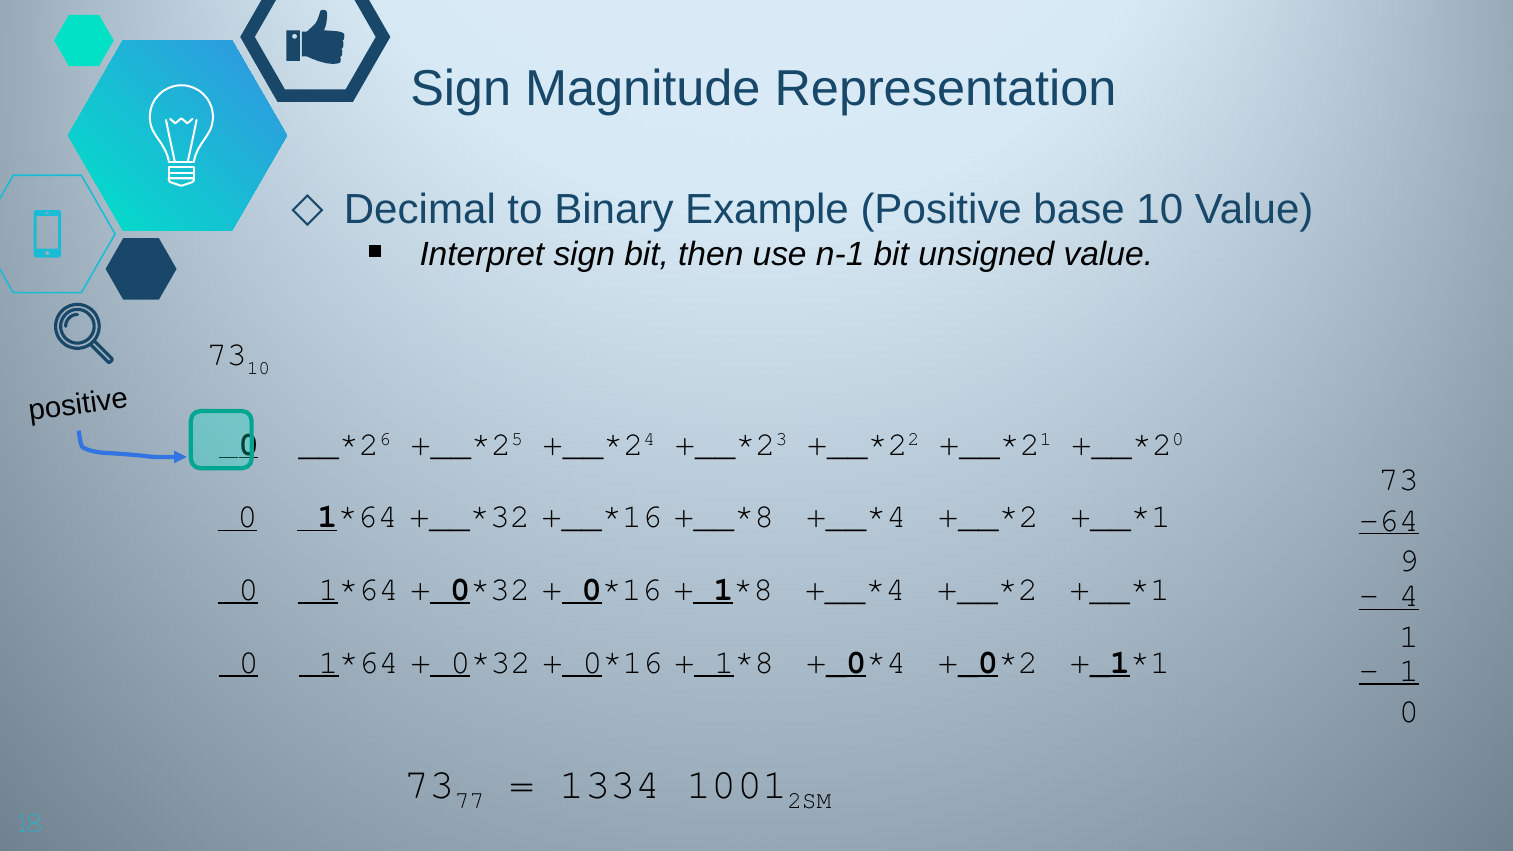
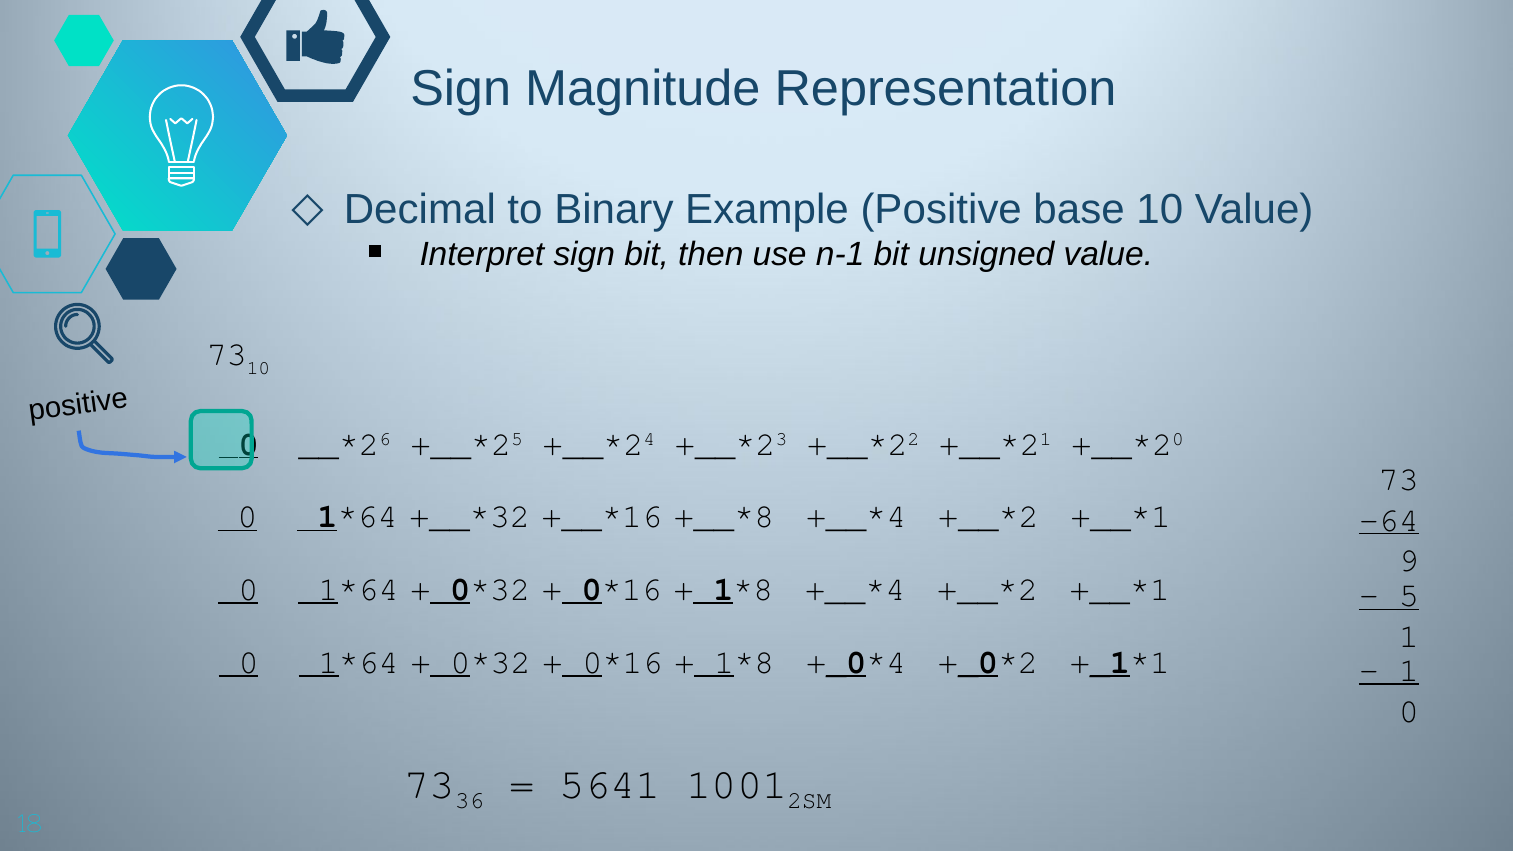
4: 4 -> 5 (1409, 596)
77: 77 -> 36 (470, 801)
1334: 1334 -> 5641 (610, 784)
